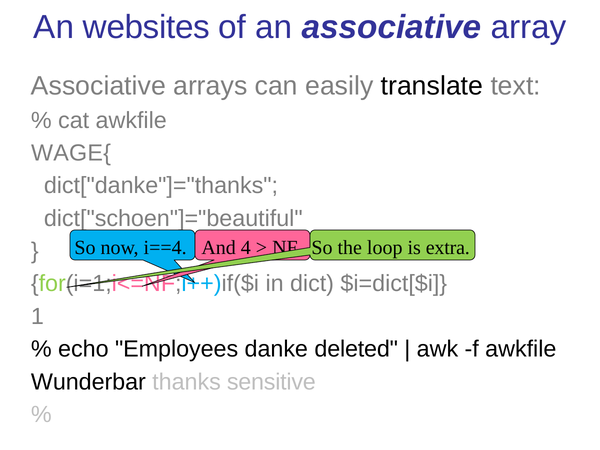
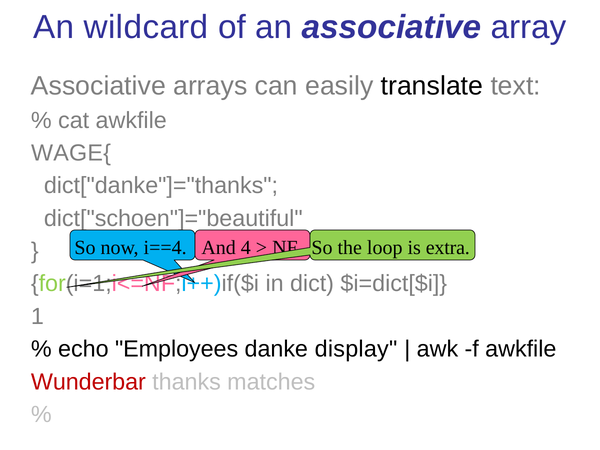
websites: websites -> wildcard (146, 27)
deleted: deleted -> display (356, 349)
Wunderbar colour: black -> red (88, 382)
sensitive: sensitive -> matches (271, 382)
